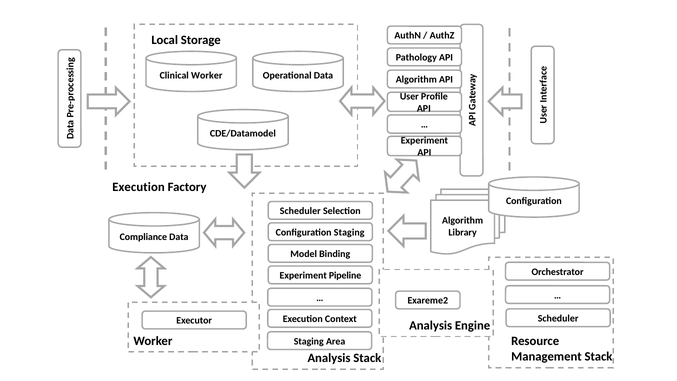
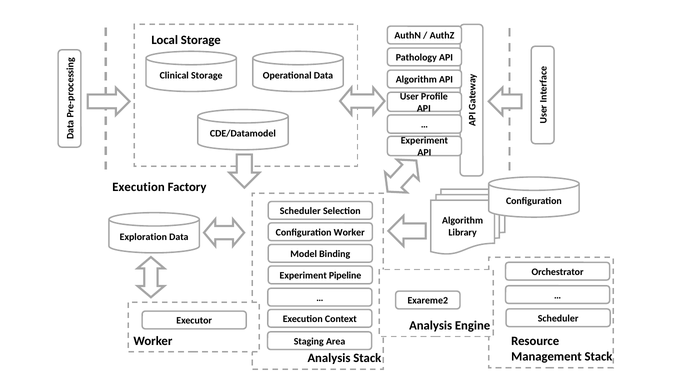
Clinical Worker: Worker -> Storage (207, 75)
Configuration Staging: Staging -> Worker (349, 232)
Compliance: Compliance -> Exploration (143, 237)
